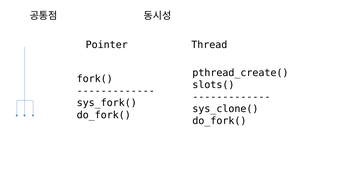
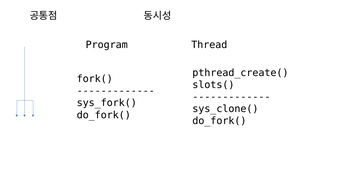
Pointer: Pointer -> Program (107, 45)
